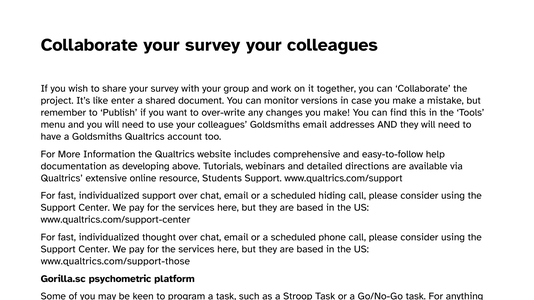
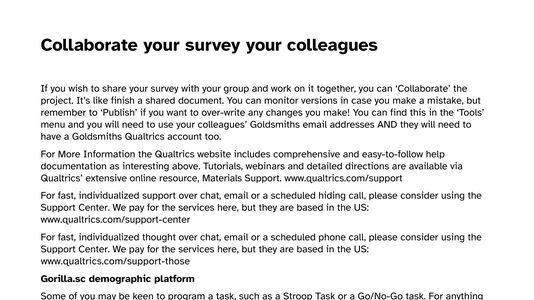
like enter: enter -> finish (123, 101)
developing: developing -> interesting (146, 166)
Students: Students -> Materials (222, 178)
psychometric: psychometric -> demographic (120, 279)
